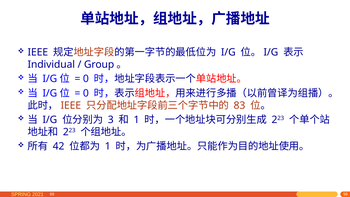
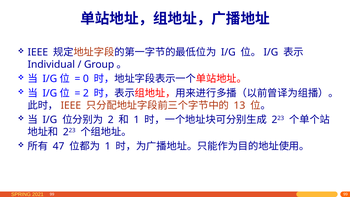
0: 0 -> 2 (86, 93)
83: 83 -> 13 (239, 105)
3: 3 -> 2 (111, 120)
42: 42 -> 47 (59, 146)
